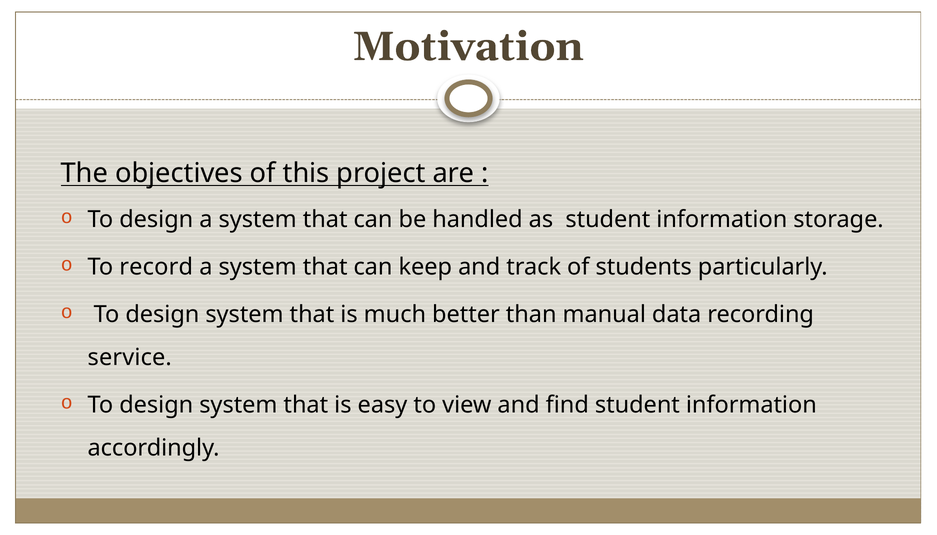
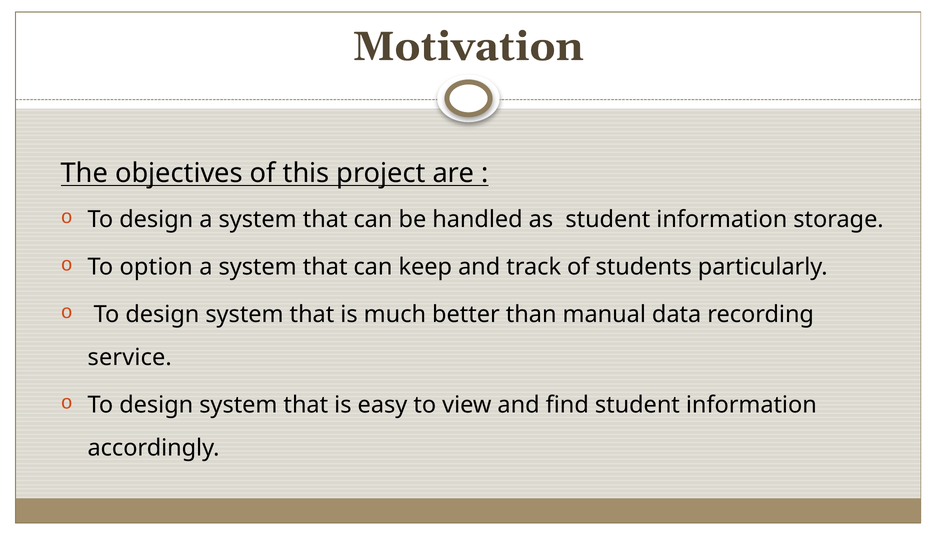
record: record -> option (156, 267)
